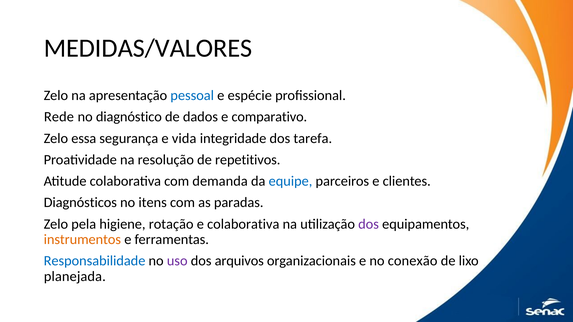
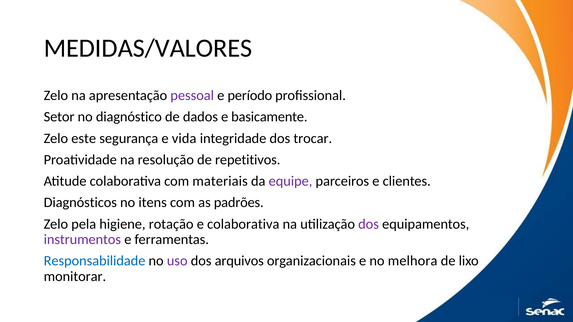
pessoal colour: blue -> purple (192, 96)
espécie: espécie -> período (250, 96)
Rede: Rede -> Setor (59, 117)
comparativo: comparativo -> basicamente (269, 117)
essa: essa -> este (84, 138)
tarefa: tarefa -> trocar (313, 138)
demanda: demanda -> materiais (220, 181)
equipe colour: blue -> purple (291, 181)
paradas: paradas -> padrões (239, 203)
instrumentos colour: orange -> purple (82, 240)
conexão: conexão -> melhora (413, 261)
planejada: planejada -> monitorar (75, 277)
